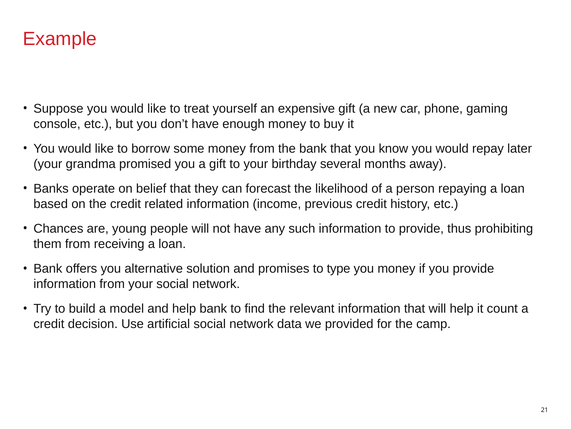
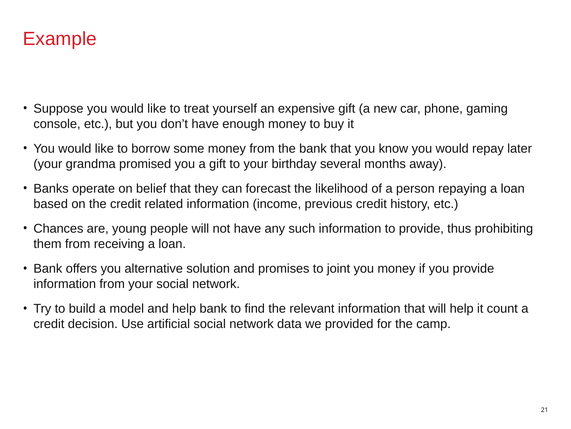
type: type -> joint (338, 268)
